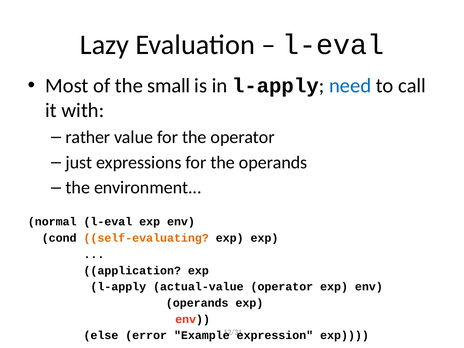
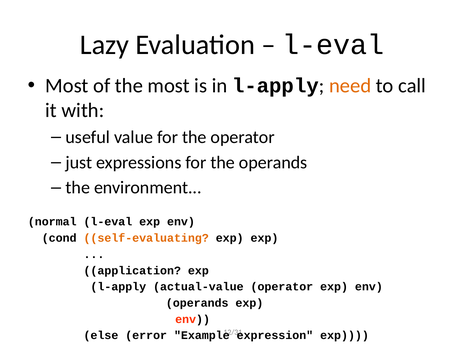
the small: small -> most (169, 86)
need colour: blue -> orange (350, 86)
rather: rather -> useful (88, 137)
